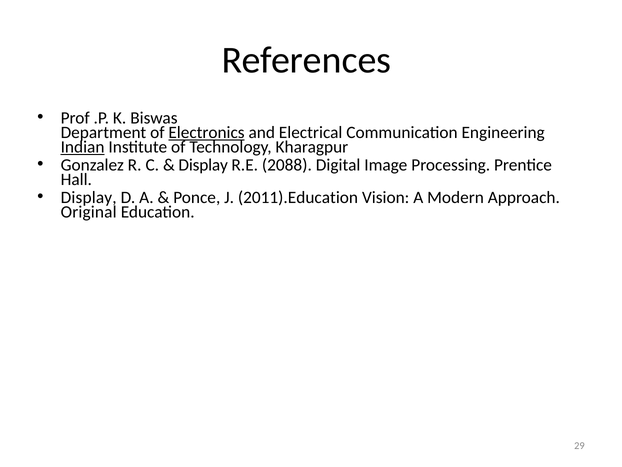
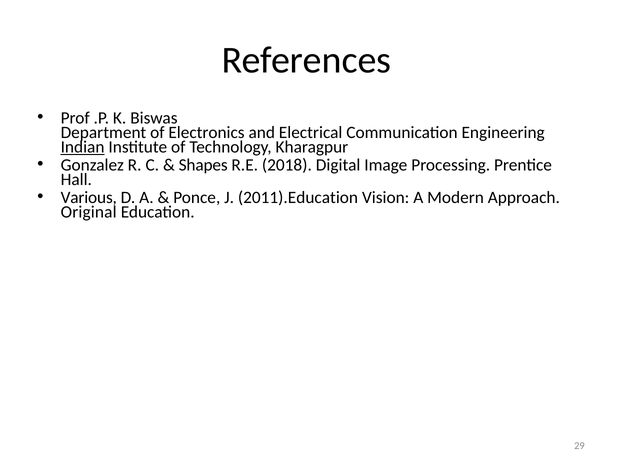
Electronics underline: present -> none (207, 132)
Display: Display -> Shapes (203, 165)
2088: 2088 -> 2018 (287, 165)
Display: Display -> Various (89, 197)
